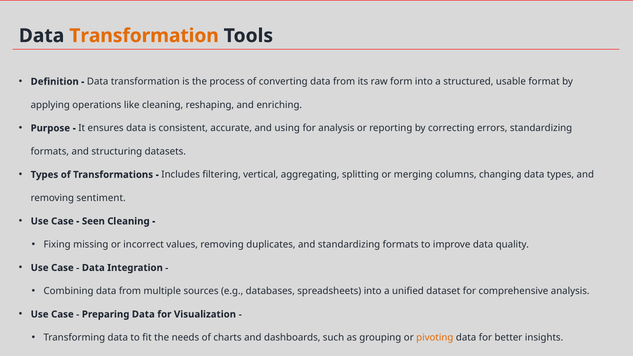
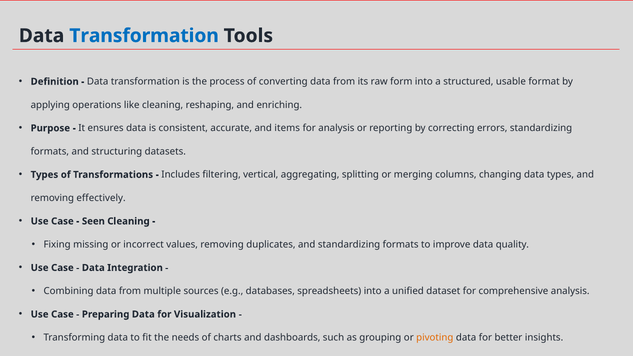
Transformation colour: orange -> blue (144, 36)
using: using -> items (287, 128)
sentiment: sentiment -> effectively (101, 198)
